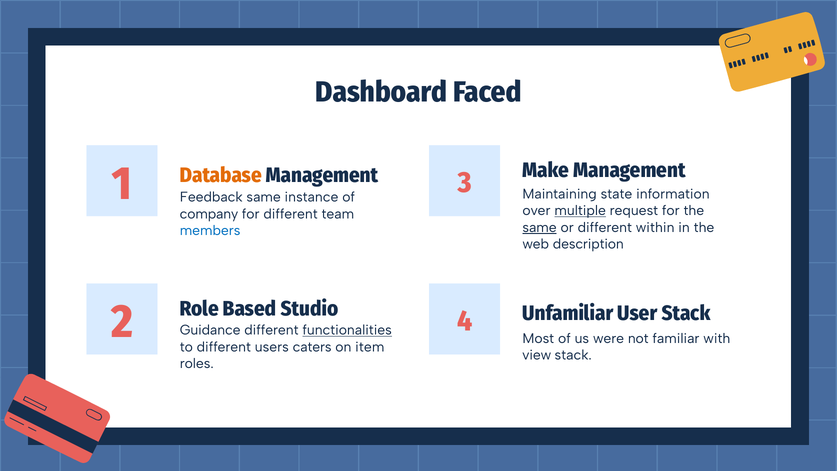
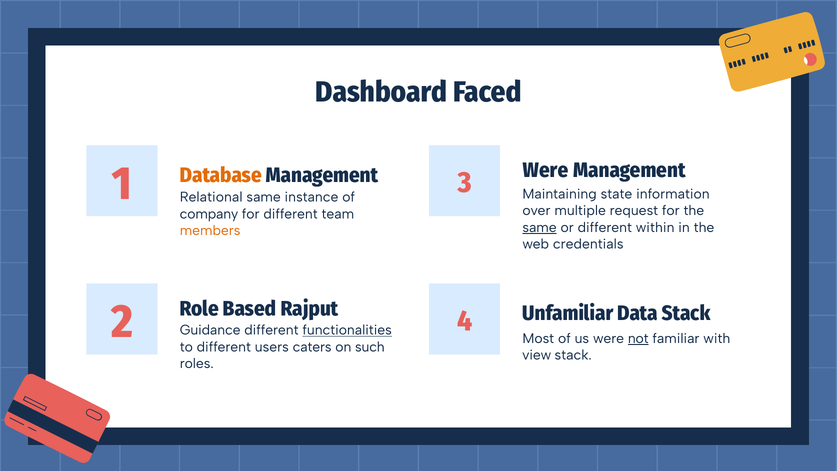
Management Make: Make -> Were (546, 170)
Feedback: Feedback -> Relational (211, 197)
multiple underline: present -> none (580, 211)
members colour: blue -> orange (210, 231)
description: description -> credentials (588, 244)
Studio: Studio -> Rajput (309, 308)
User: User -> Data (638, 313)
not underline: none -> present (638, 338)
item: item -> such (370, 347)
